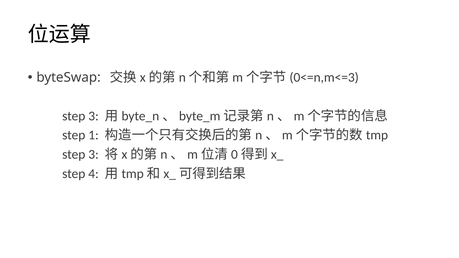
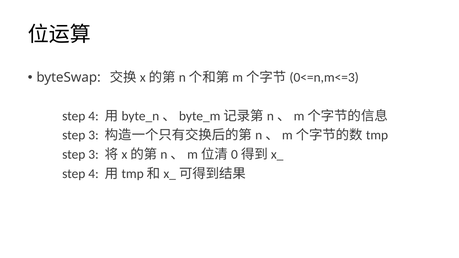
3: 3 -> 4 (94, 116)
1: 1 -> 3 (94, 135)
